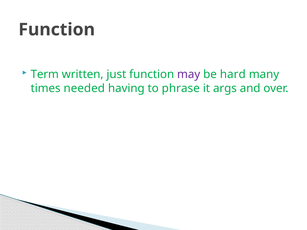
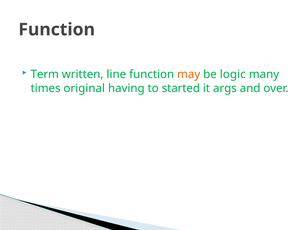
just: just -> line (116, 74)
may colour: purple -> orange (189, 74)
hard: hard -> logic (233, 74)
needed: needed -> original (84, 88)
phrase: phrase -> started (181, 88)
